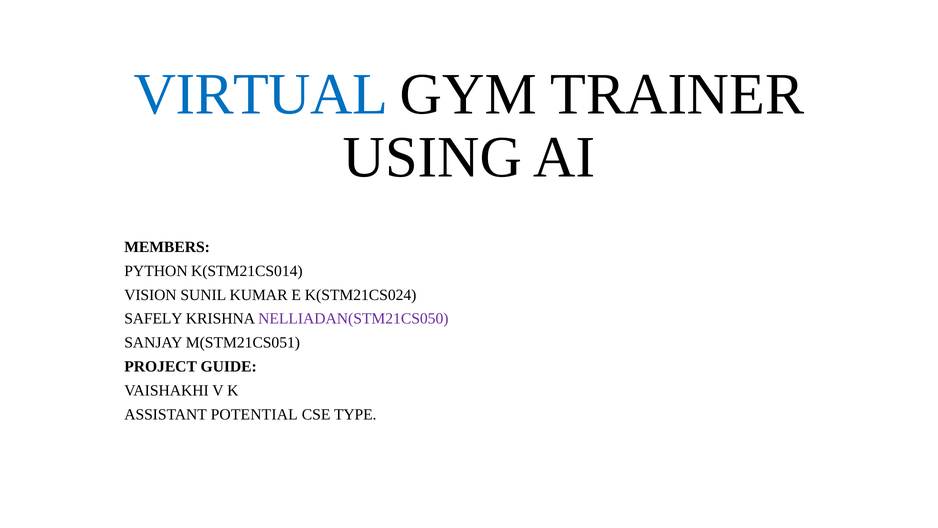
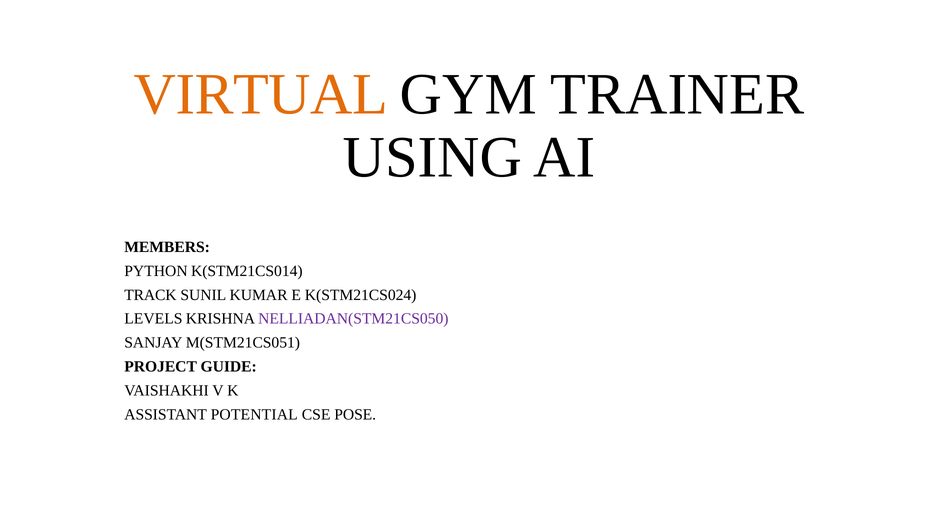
VIRTUAL colour: blue -> orange (261, 94)
VISION: VISION -> TRACK (150, 295)
SAFELY: SAFELY -> LEVELS (153, 319)
TYPE: TYPE -> POSE (355, 414)
